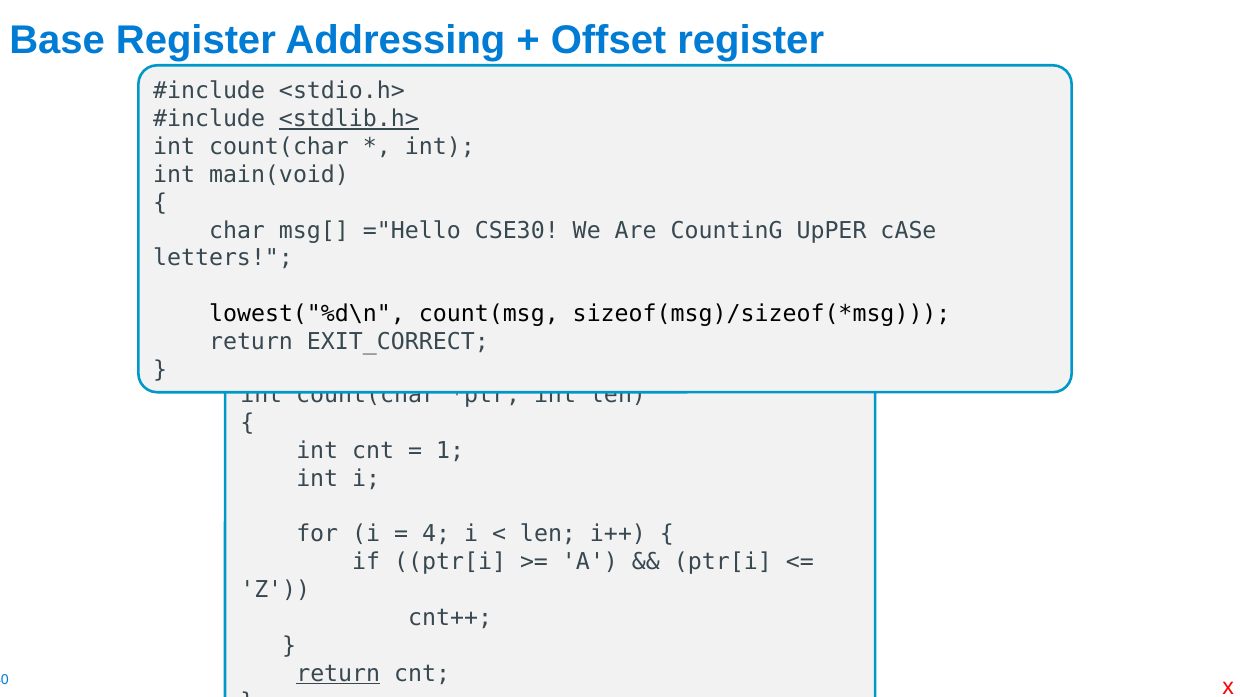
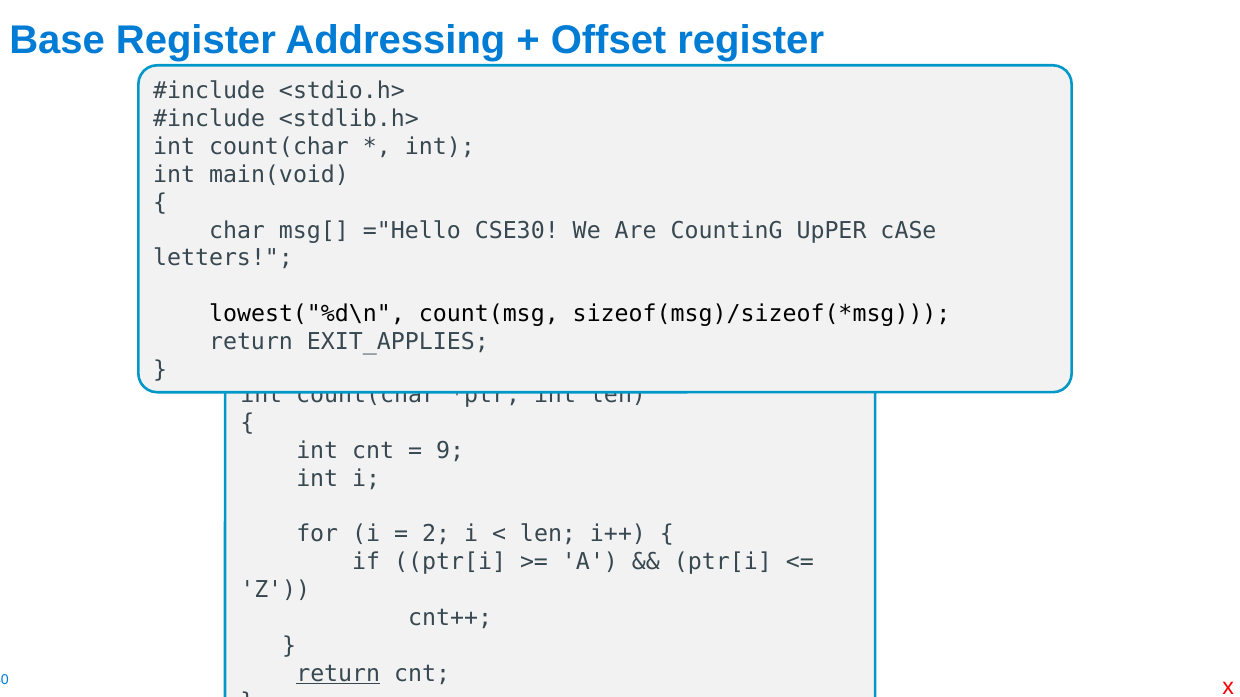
<stdlib.h> underline: present -> none (349, 119)
EXIT_CORRECT: EXIT_CORRECT -> EXIT_APPLIES (398, 342)
1: 1 -> 9 (450, 451)
4: 4 -> 2 (436, 535)
